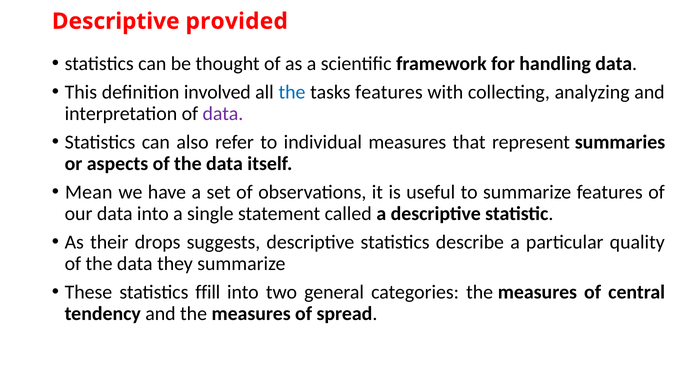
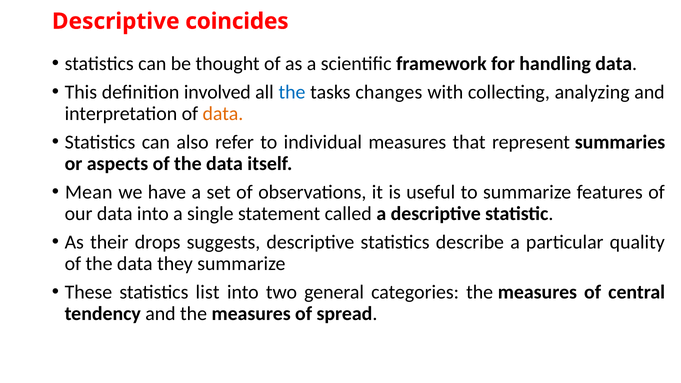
provided: provided -> coincides (237, 21)
tasks features: features -> changes (389, 92)
data colour: purple -> orange (223, 114)
ffill: ffill -> list (208, 292)
